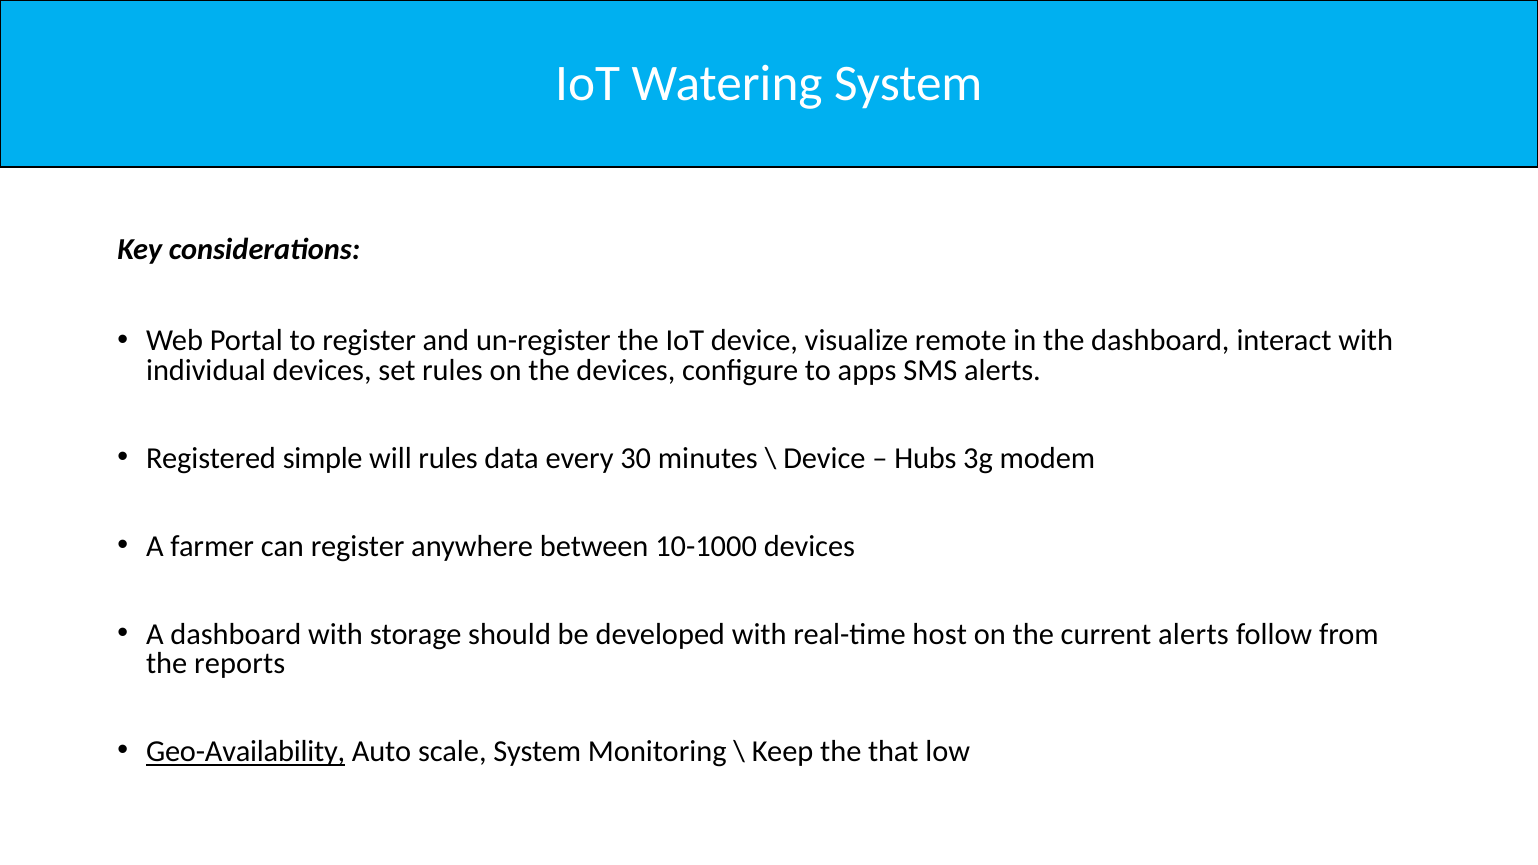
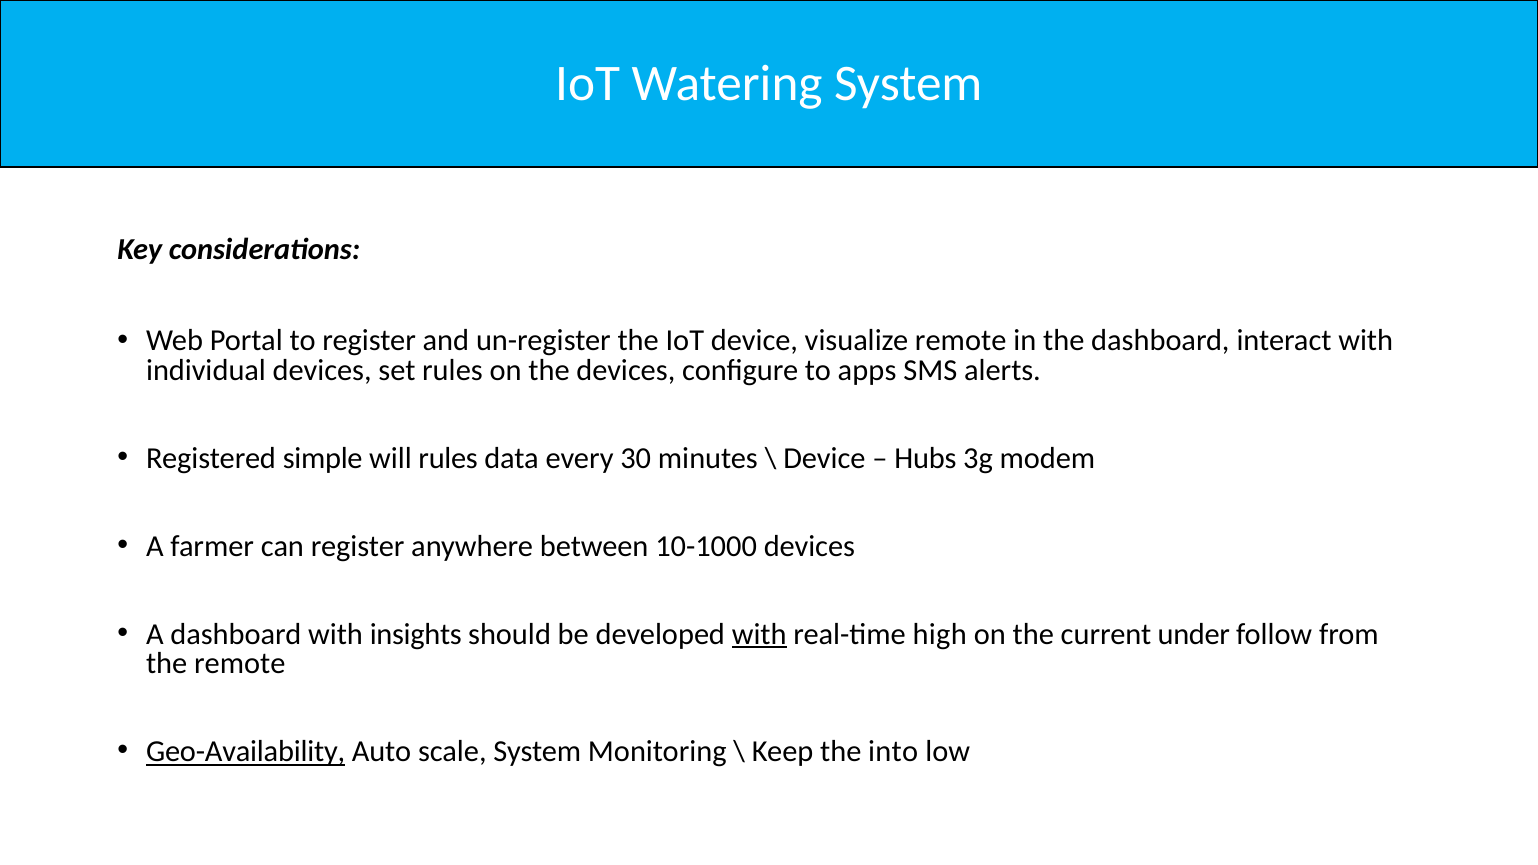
storage: storage -> insights (416, 634)
with underline: none -> present (759, 634)
host: host -> high (940, 634)
current alerts: alerts -> under (1194, 634)
the reports: reports -> remote (240, 664)
that: that -> into (893, 752)
